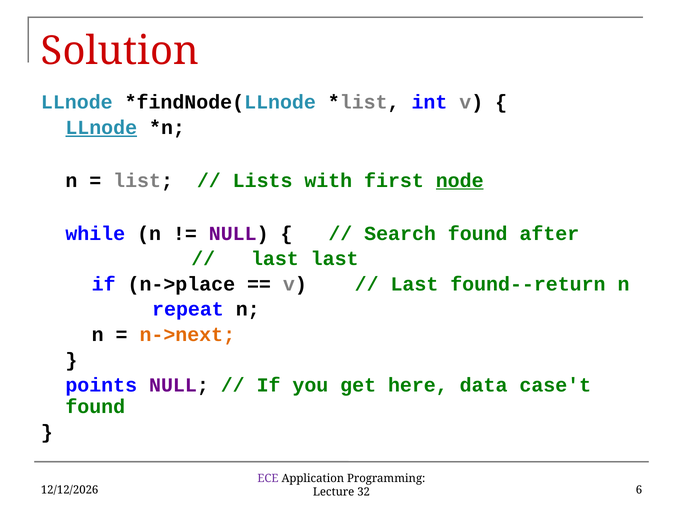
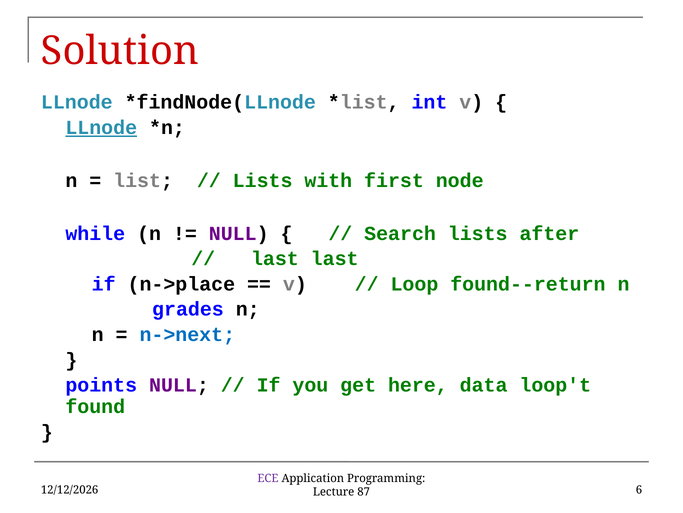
node underline: present -> none (460, 180)
Search found: found -> lists (478, 233)
Last: Last -> Loop (414, 284)
repeat: repeat -> grades (188, 309)
n->next colour: orange -> blue (187, 334)
case't: case't -> loop't (555, 385)
32: 32 -> 87 (364, 491)
